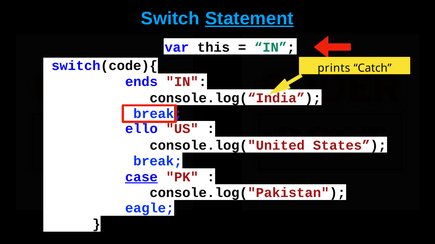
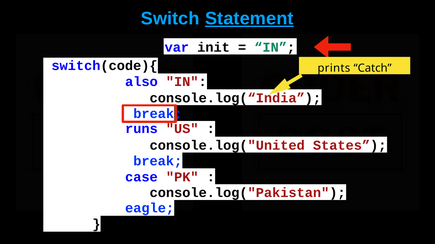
this: this -> init (214, 47)
ends: ends -> also (141, 82)
ello: ello -> runs (141, 129)
case underline: present -> none (141, 177)
